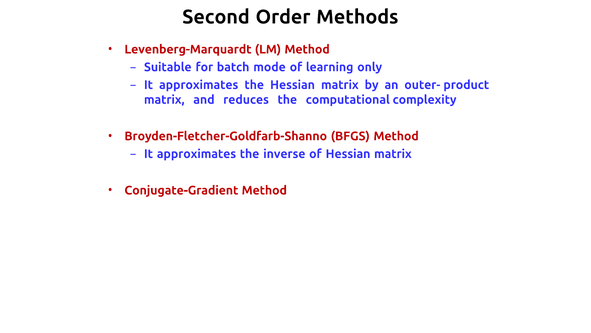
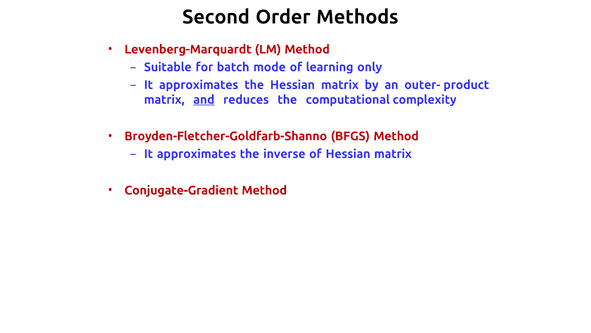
and underline: none -> present (204, 100)
